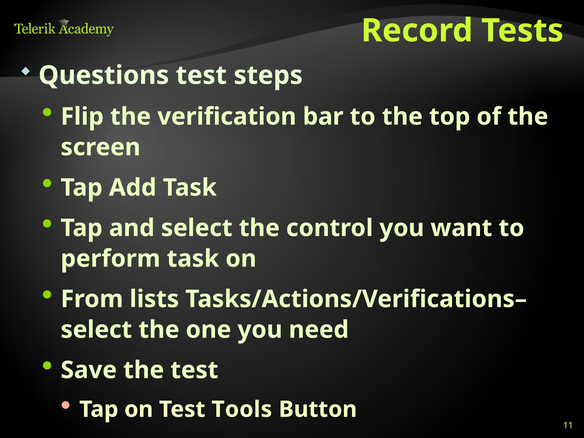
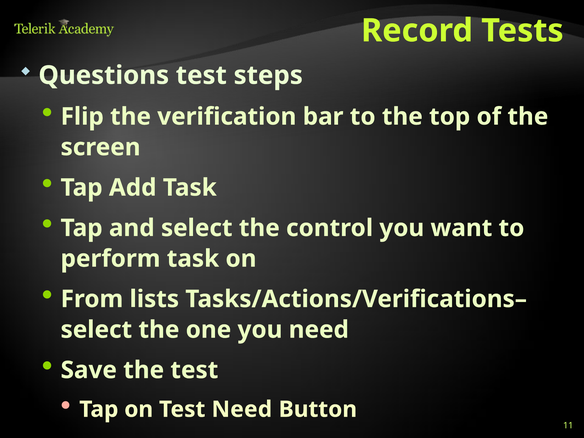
Test Tools: Tools -> Need (242, 409)
